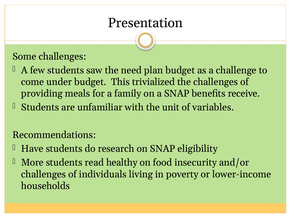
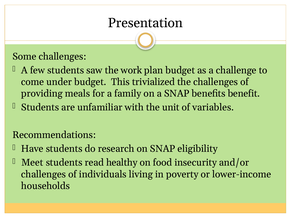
need: need -> work (131, 70)
receive: receive -> benefit (244, 94)
More: More -> Meet (32, 163)
